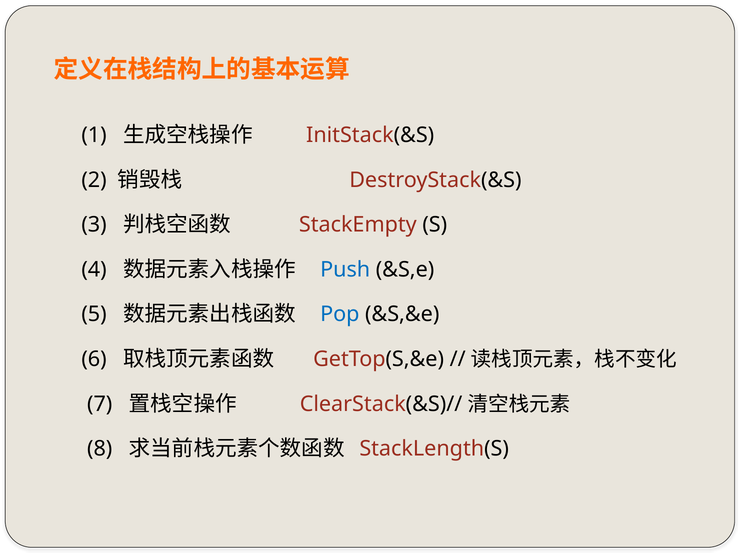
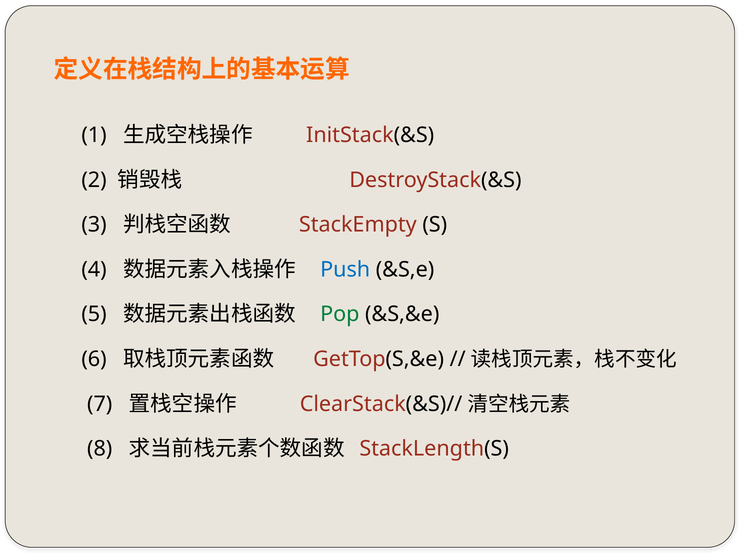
Pop colour: blue -> green (340, 314)
